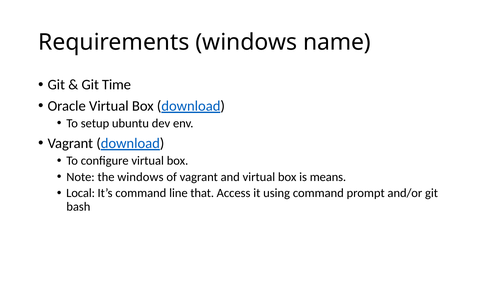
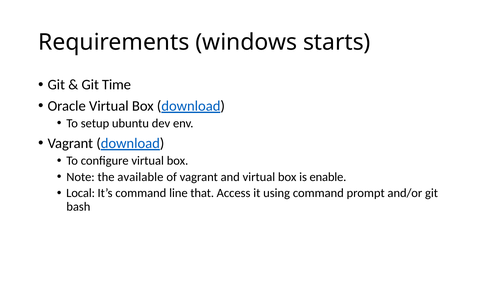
name: name -> starts (337, 42)
the windows: windows -> available (140, 177)
means: means -> enable (328, 177)
